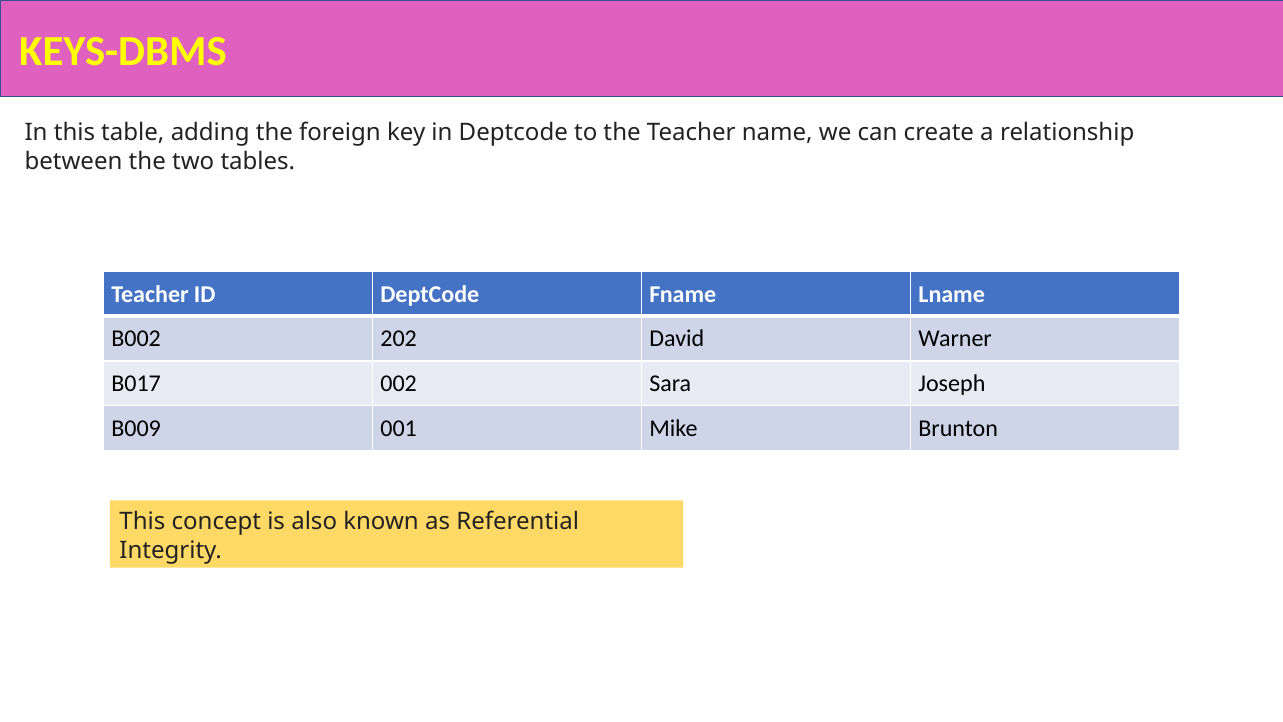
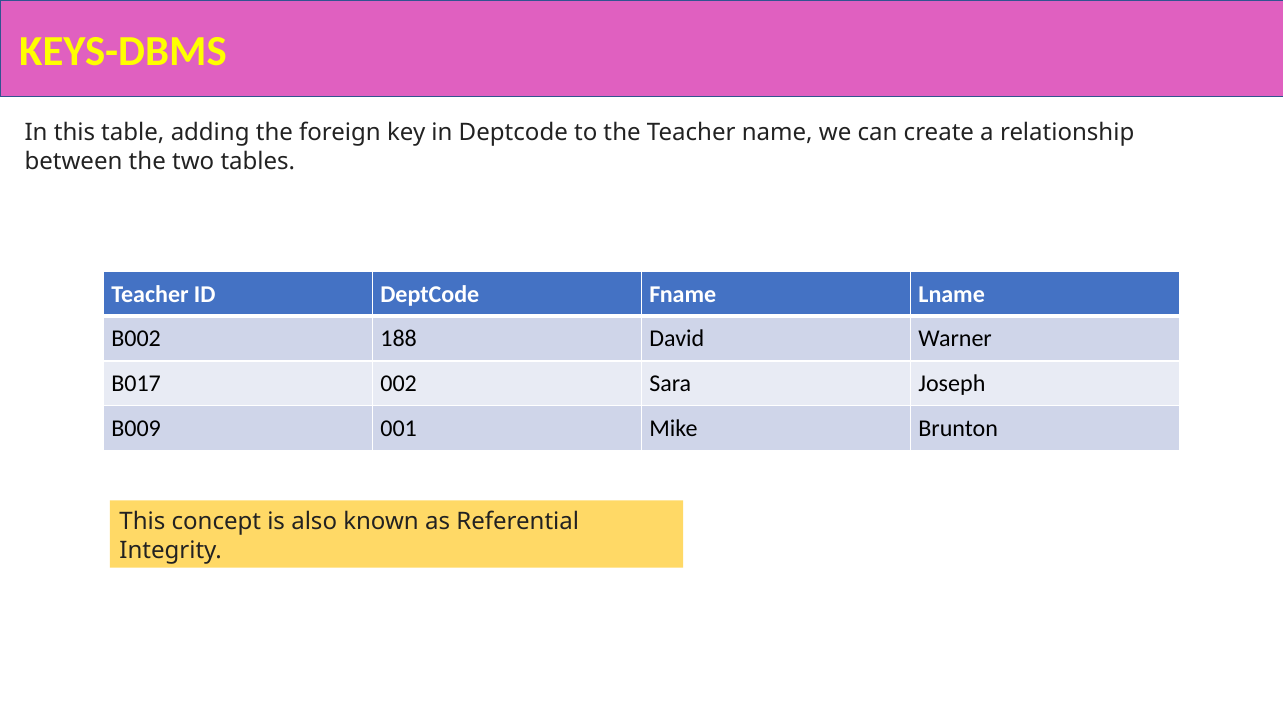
202: 202 -> 188 (399, 339)
